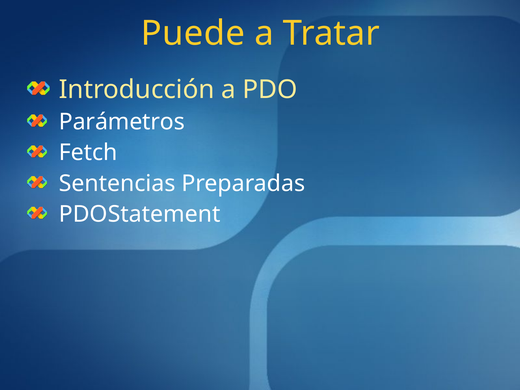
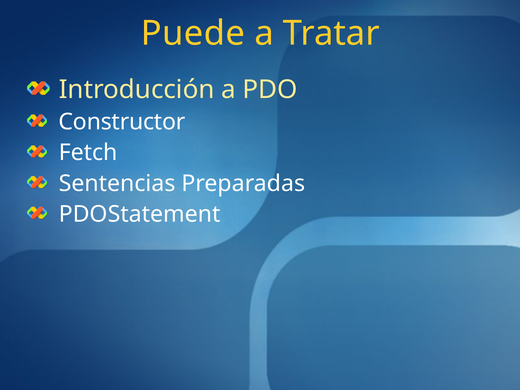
Parámetros: Parámetros -> Constructor (122, 122)
